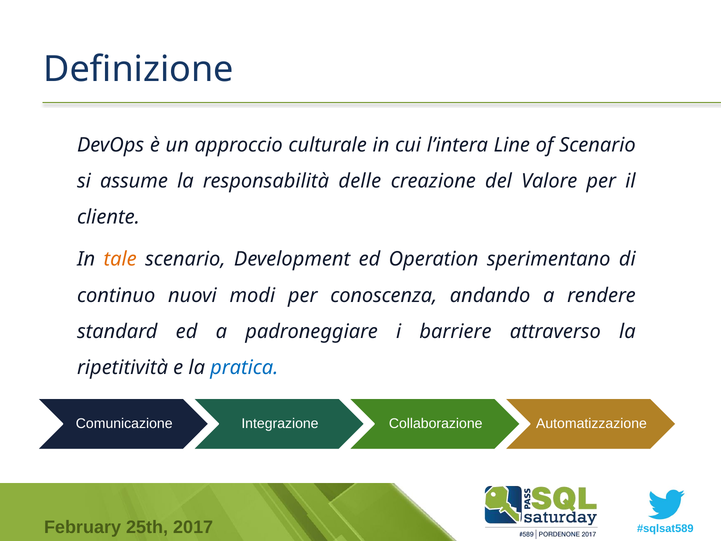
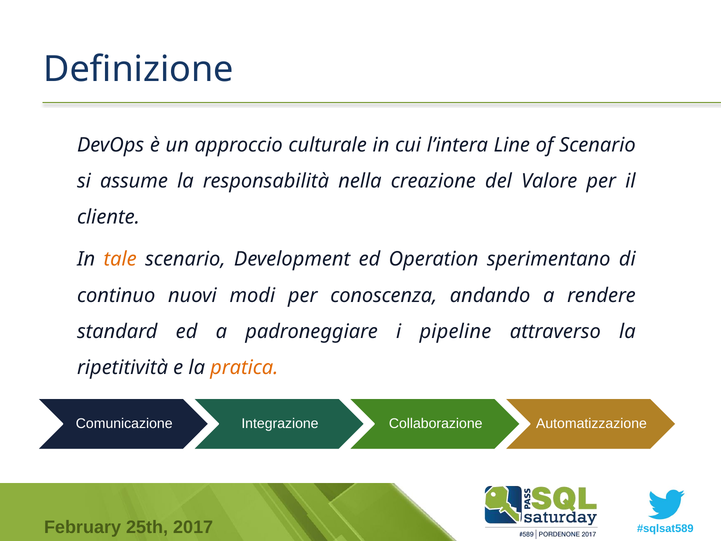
delle: delle -> nella (360, 181)
barriere: barriere -> pipeline (455, 331)
pratica colour: blue -> orange (244, 367)
